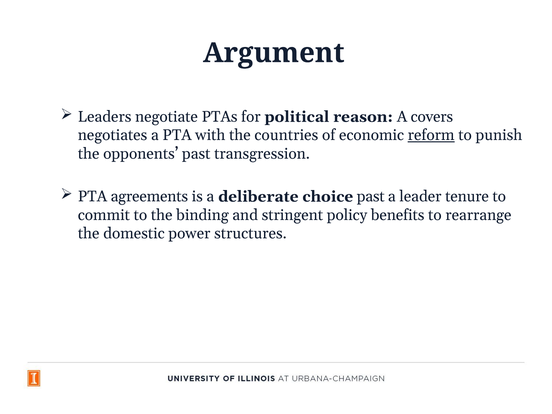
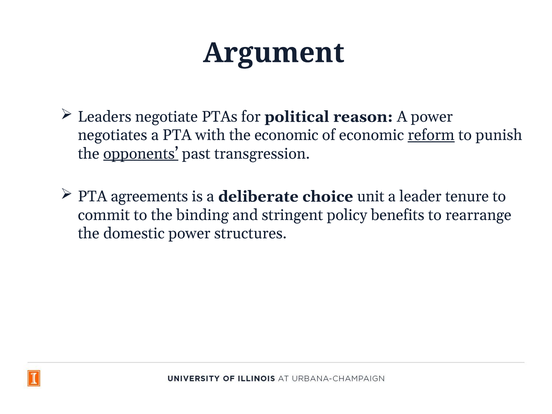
A covers: covers -> power (432, 117)
the countries: countries -> economic (286, 135)
opponents underline: none -> present (141, 154)
choice past: past -> unit (371, 197)
